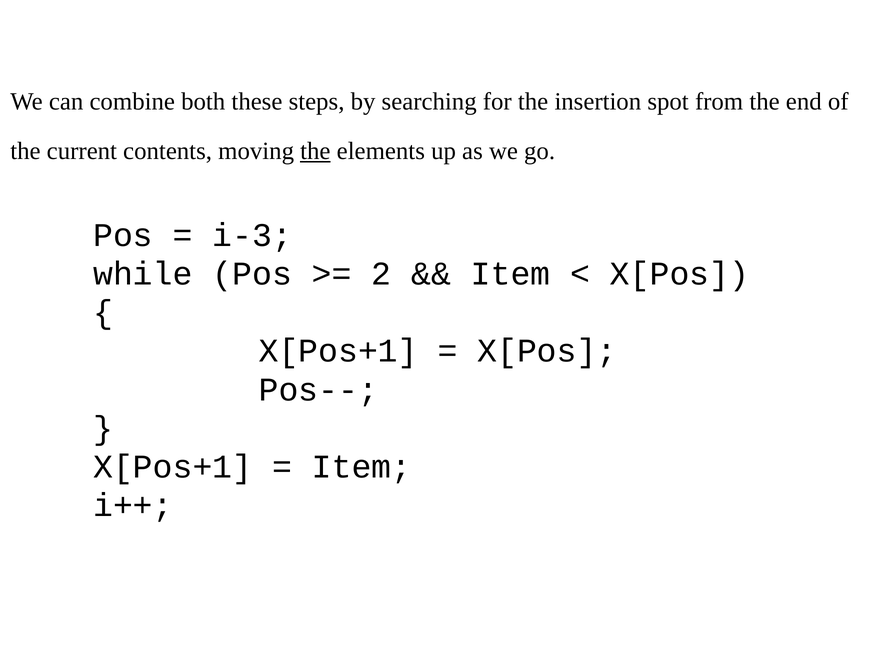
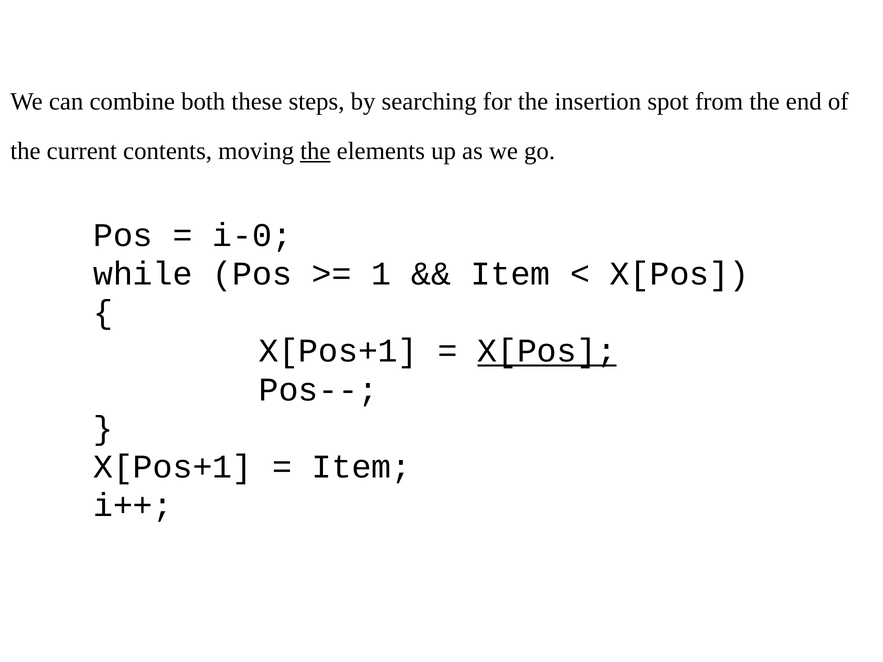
i-3: i-3 -> i-0 (252, 235)
2: 2 -> 1 (381, 274)
X[Pos underline: none -> present (547, 351)
